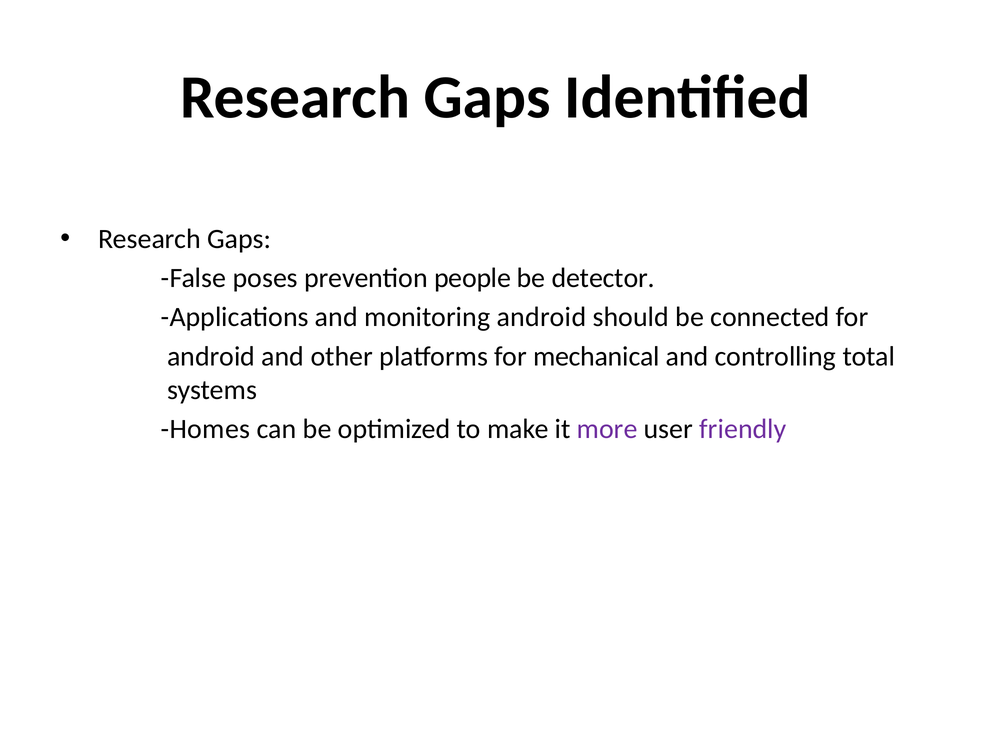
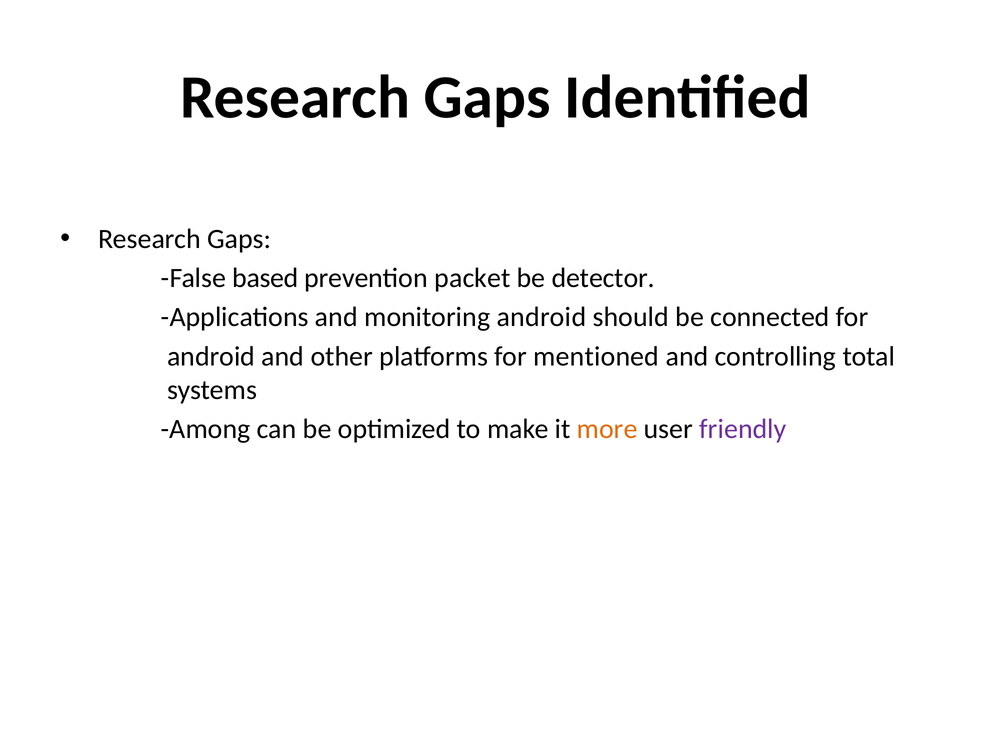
poses: poses -> based (265, 278)
people: people -> packet (472, 278)
mechanical: mechanical -> mentioned (596, 357)
Homes: Homes -> Among (206, 429)
more colour: purple -> orange (607, 429)
